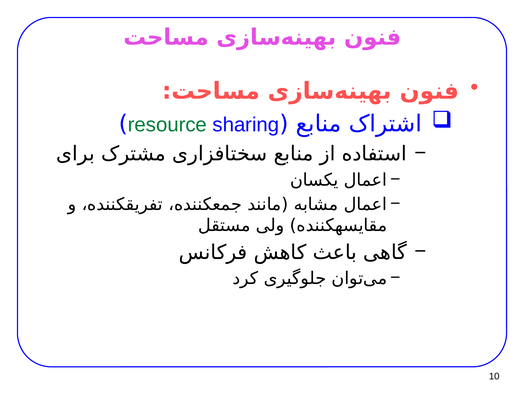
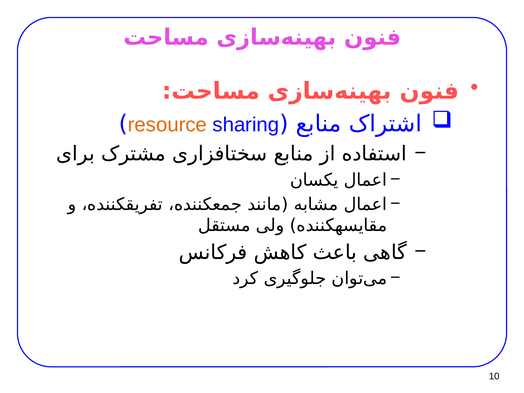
resource colour: green -> orange (167, 125)
